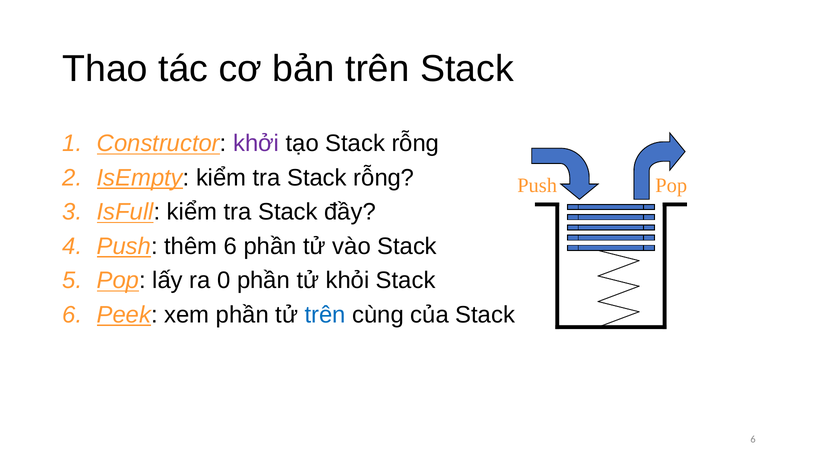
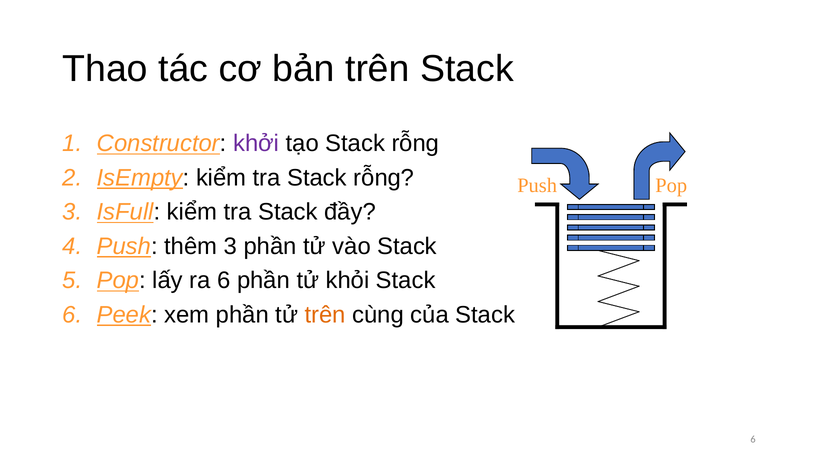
thêm 6: 6 -> 3 (230, 246)
ra 0: 0 -> 6 (224, 281)
trên colour: blue -> orange (325, 315)
